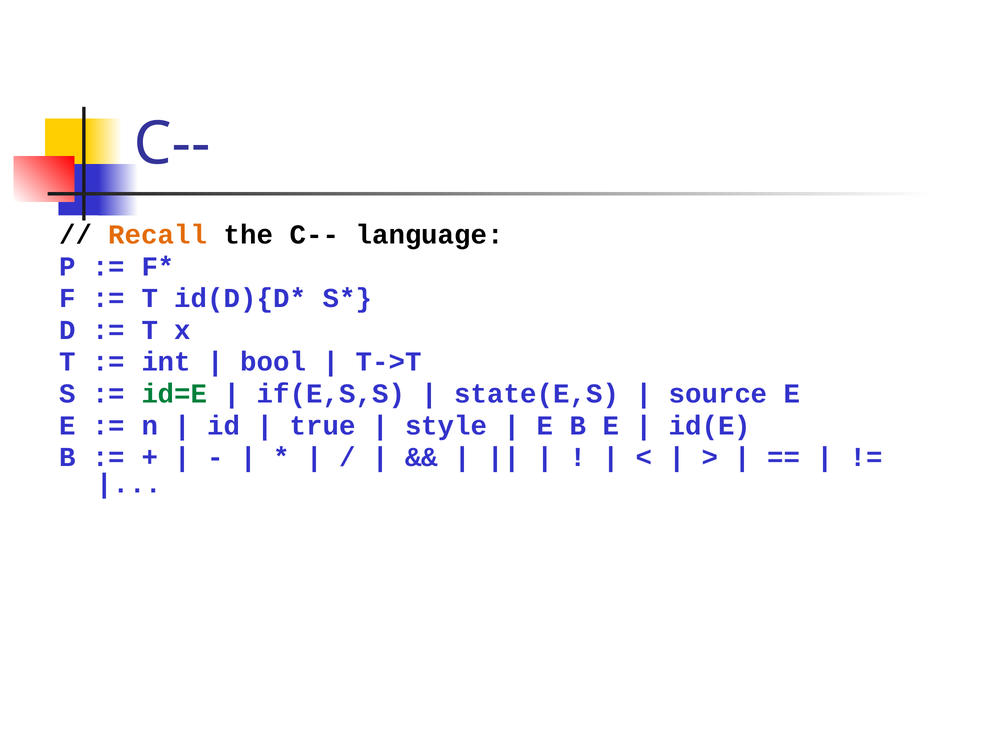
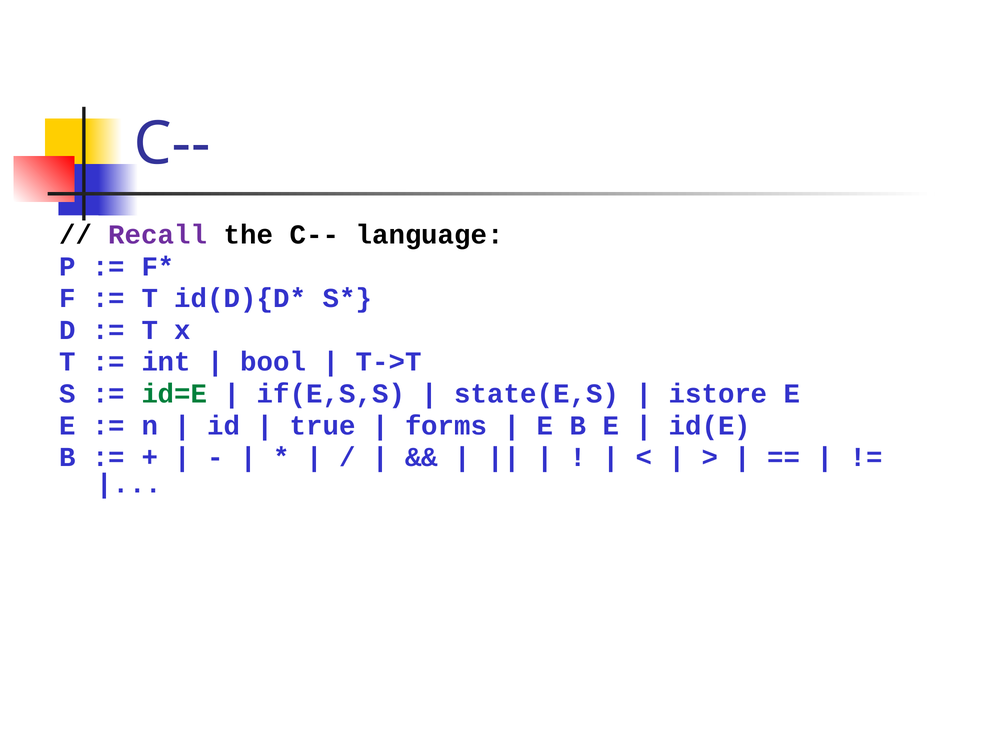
Recall colour: orange -> purple (158, 235)
source: source -> istore (718, 393)
style: style -> forms (446, 425)
